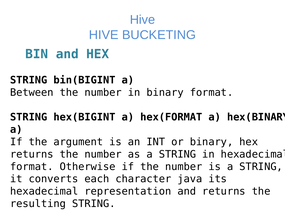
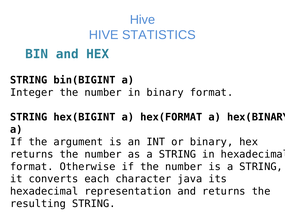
BUCKETING: BUCKETING -> STATISTICS (159, 35)
Between: Between -> Integer (32, 92)
